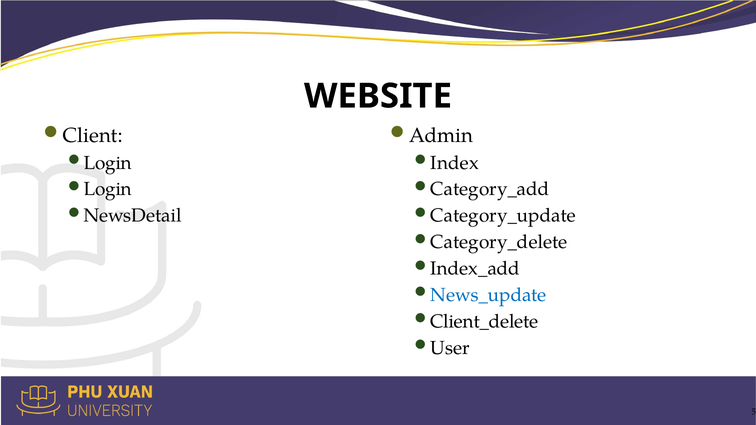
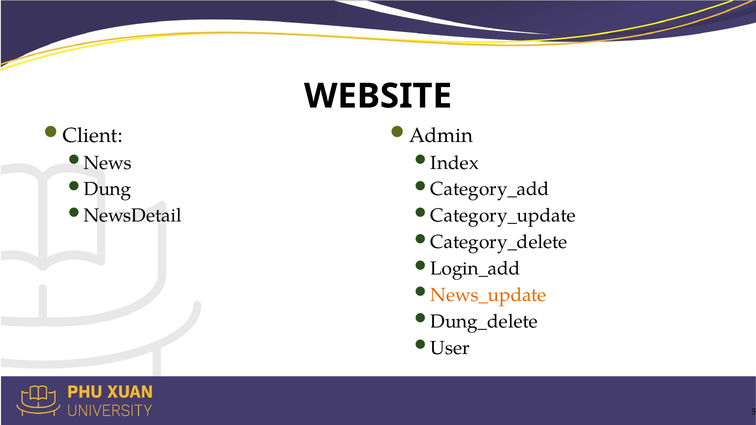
Login: Login -> News (108, 163)
Login: Login -> Dung (108, 189)
Index_add: Index_add -> Login_add (475, 269)
News_update colour: blue -> orange (488, 295)
Client_delete: Client_delete -> Dung_delete (484, 322)
